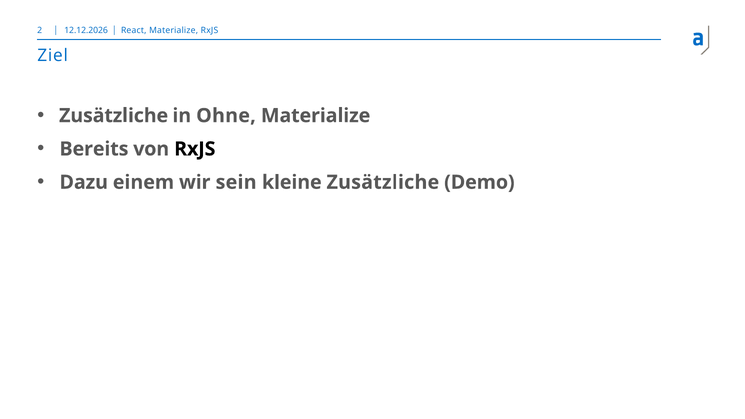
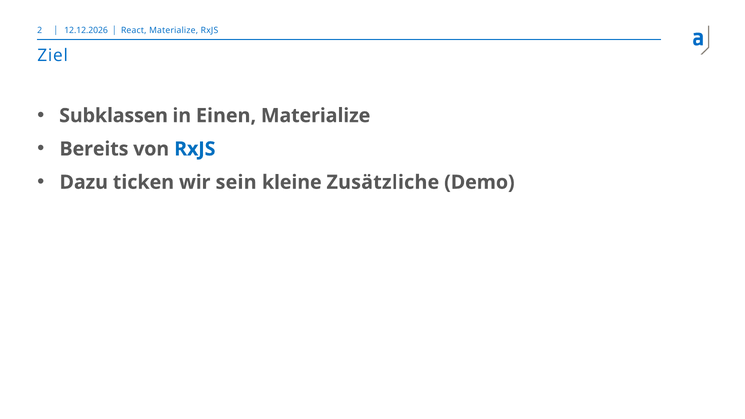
Zusätzliche: Zusätzliche -> Subklassen (114, 116)
Ohne: Ohne -> Einen (226, 116)
RxJS colour: black -> blue (195, 149)
einem: einem -> ticken (143, 182)
